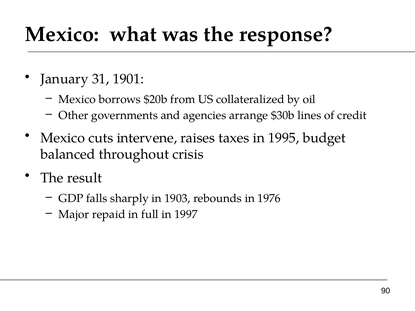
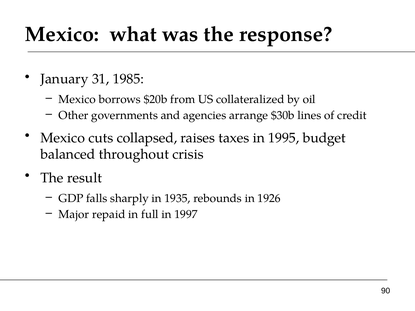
1901: 1901 -> 1985 (128, 79)
intervene: intervene -> collapsed (147, 138)
1903: 1903 -> 1935 (178, 198)
1976: 1976 -> 1926 (269, 198)
